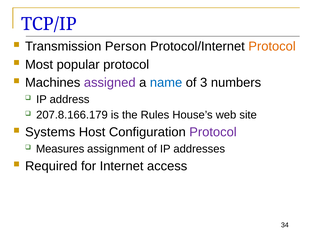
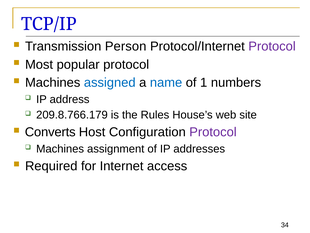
Protocol colour: orange -> purple (272, 46)
assigned colour: purple -> blue (110, 83)
3: 3 -> 1 (204, 83)
207.8.166.179: 207.8.166.179 -> 209.8.766.179 (72, 115)
Systems: Systems -> Converts (50, 132)
Measures: Measures -> Machines (60, 149)
